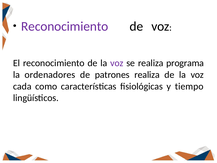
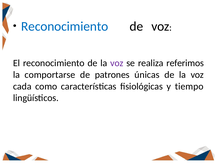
Reconocimiento colour: purple -> blue (65, 26)
programa: programa -> referimos (185, 63)
ordenadores: ordenadores -> comportarse (50, 75)
patrones realiza: realiza -> únicas (147, 75)
